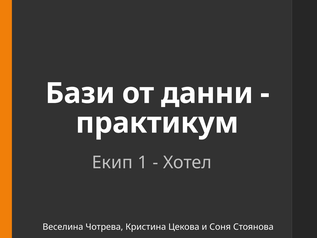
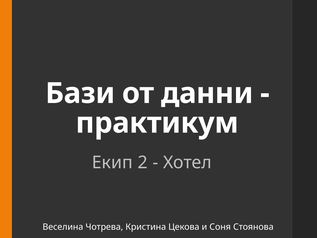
1: 1 -> 2 (143, 162)
